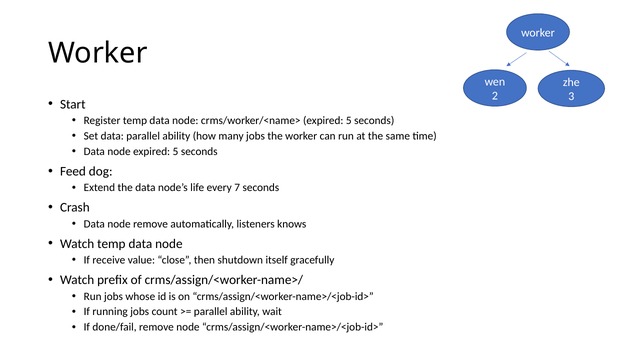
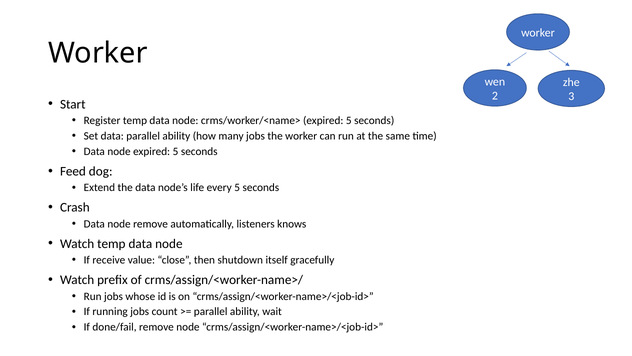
every 7: 7 -> 5 (237, 187)
